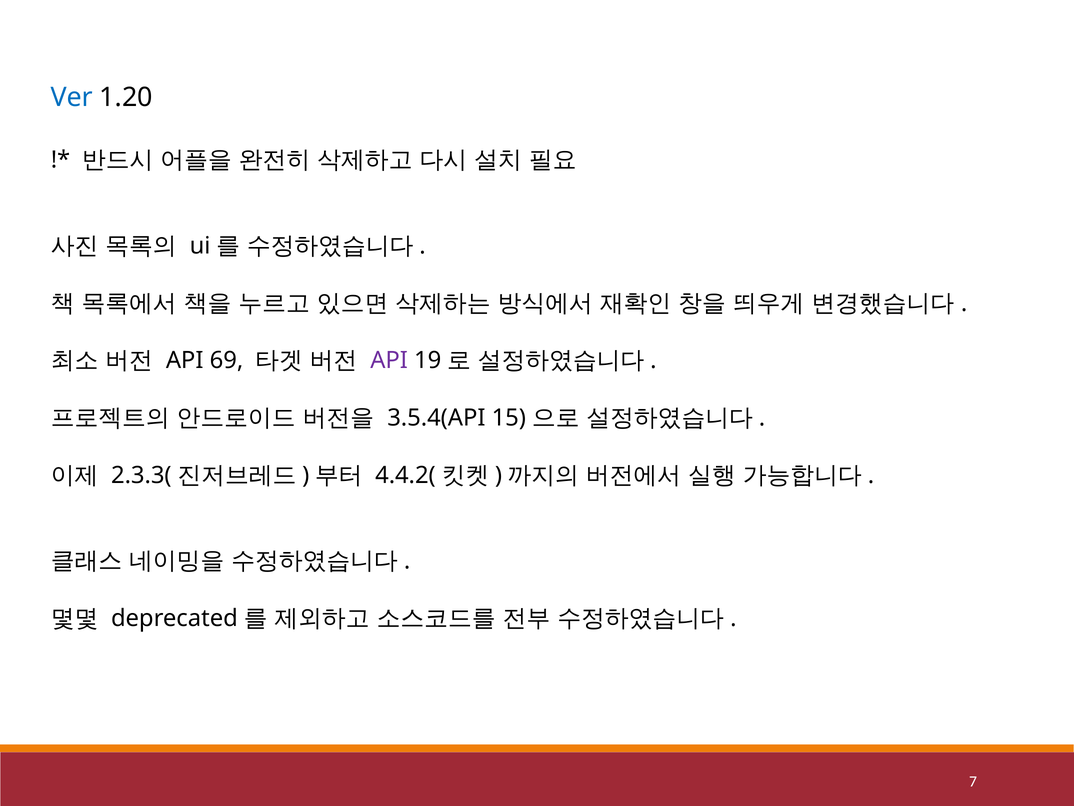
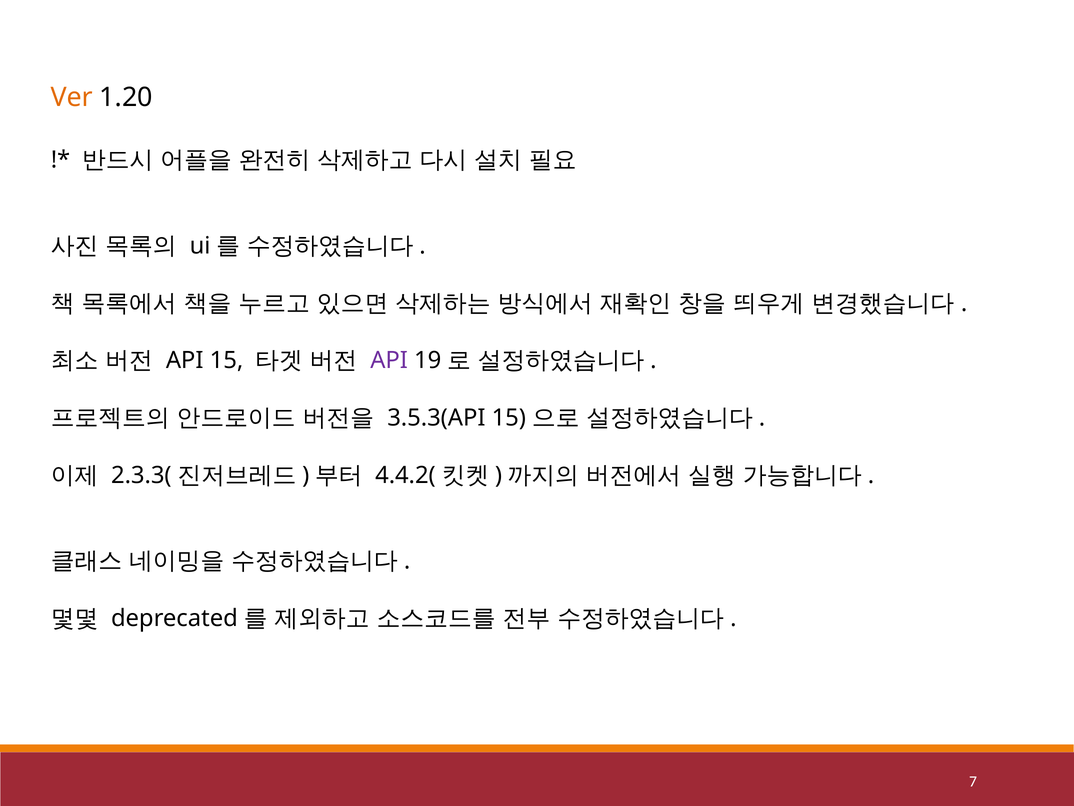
Ver colour: blue -> orange (72, 98)
69: 69 -> 15 (226, 360)
3.5.4(API: 3.5.4(API -> 3.5.3(API (436, 418)
